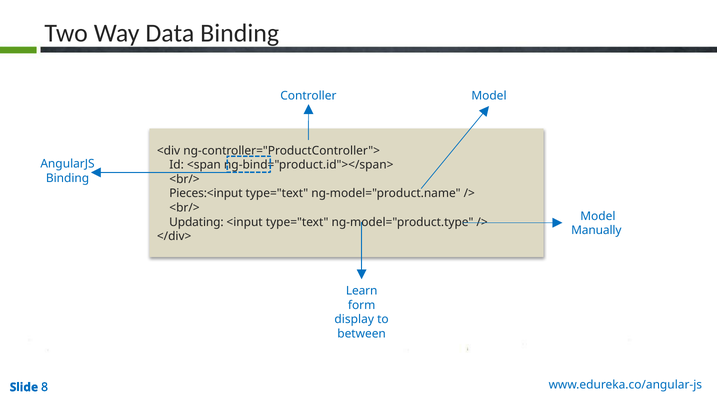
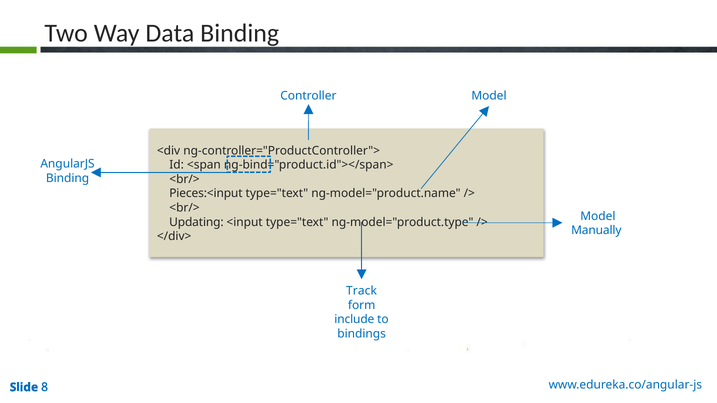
Learn: Learn -> Track (362, 291)
display: display -> include (354, 320)
between: between -> bindings (362, 334)
